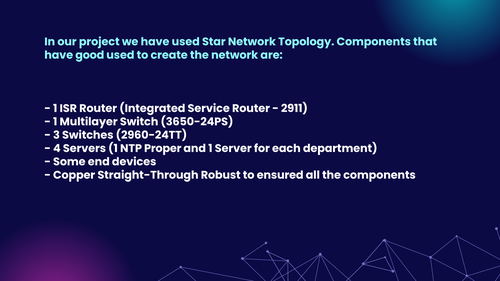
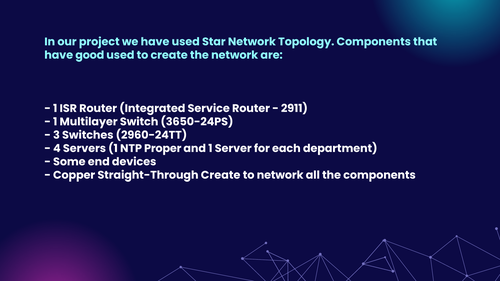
Straight-Through Robust: Robust -> Create (221, 175)
to ensured: ensured -> network (280, 175)
